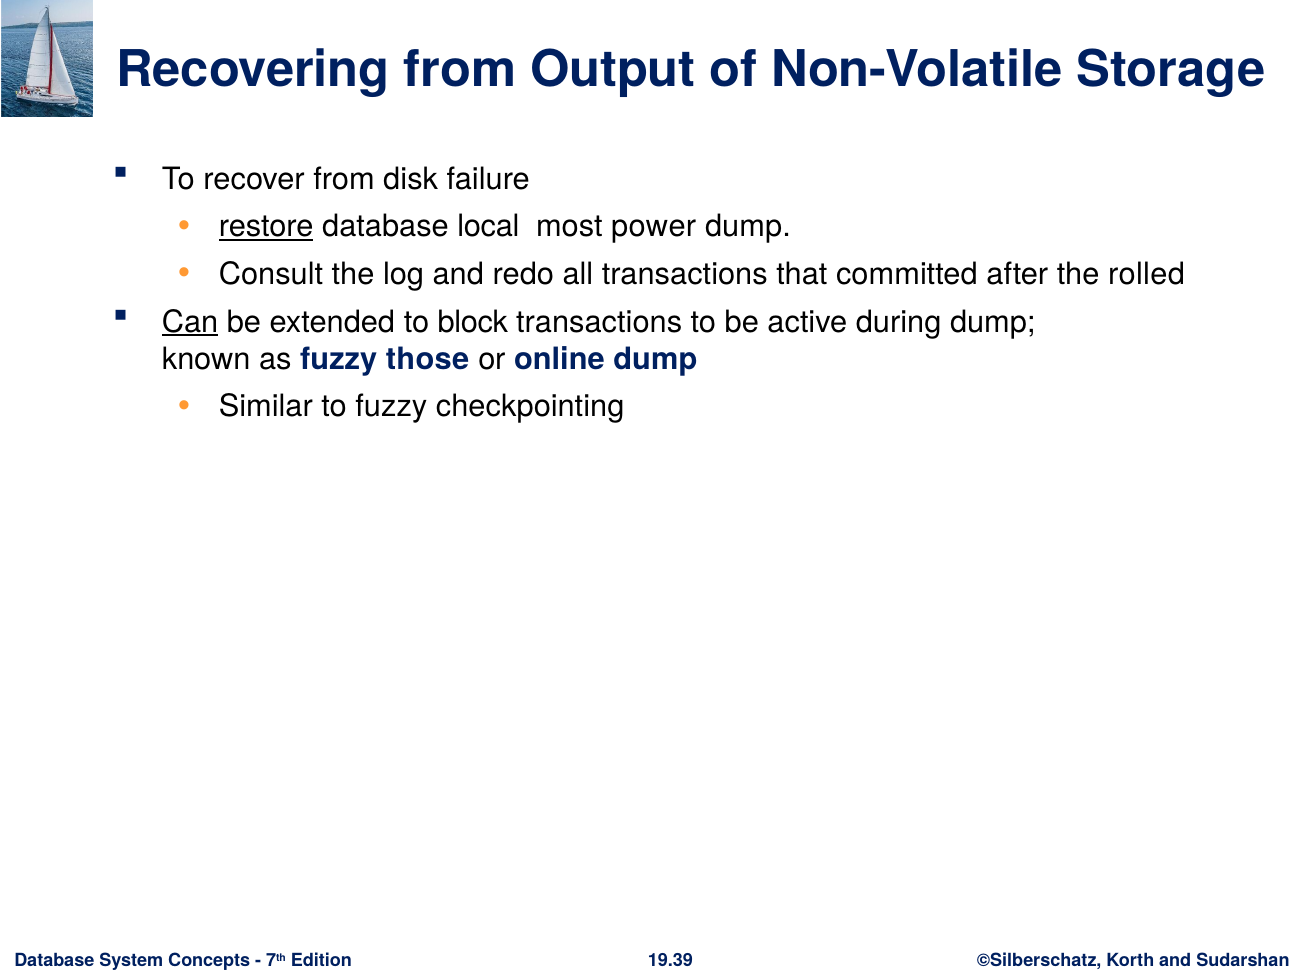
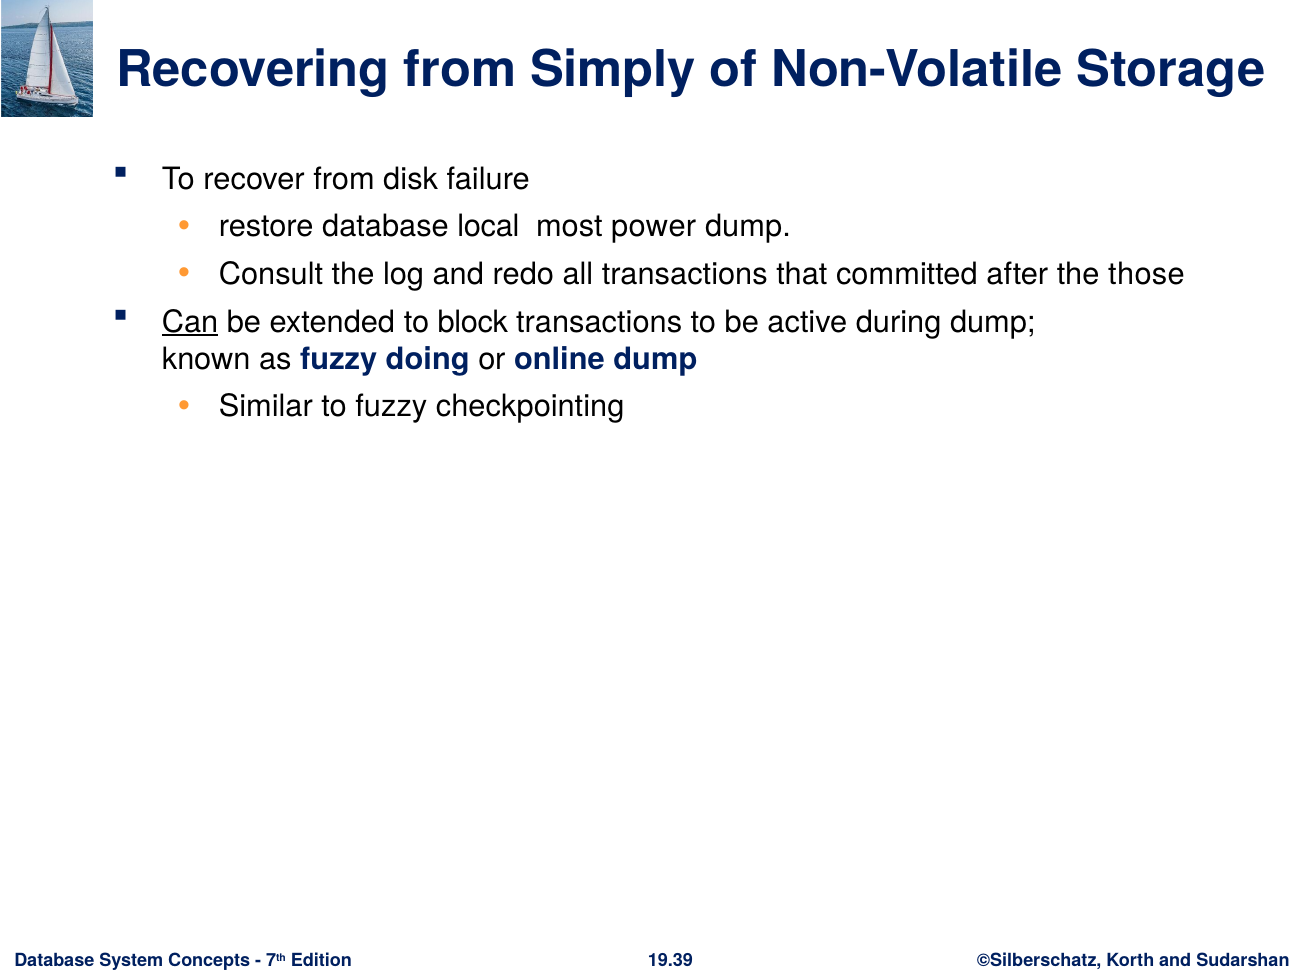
Output: Output -> Simply (613, 70)
restore underline: present -> none (266, 227)
rolled: rolled -> those (1146, 274)
those: those -> doing (428, 359)
